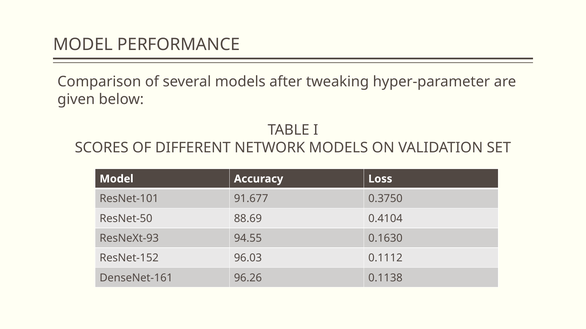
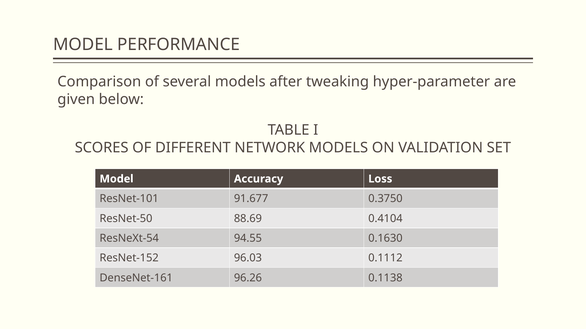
ResNeXt-93: ResNeXt-93 -> ResNeXt-54 (129, 239)
